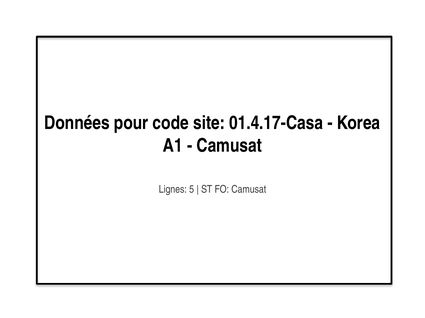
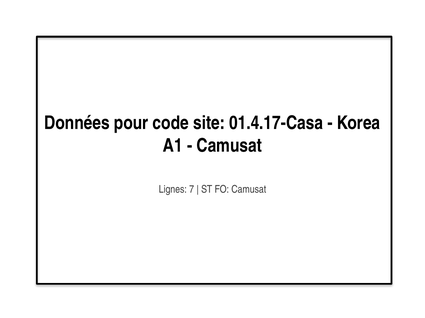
5: 5 -> 7 (192, 190)
